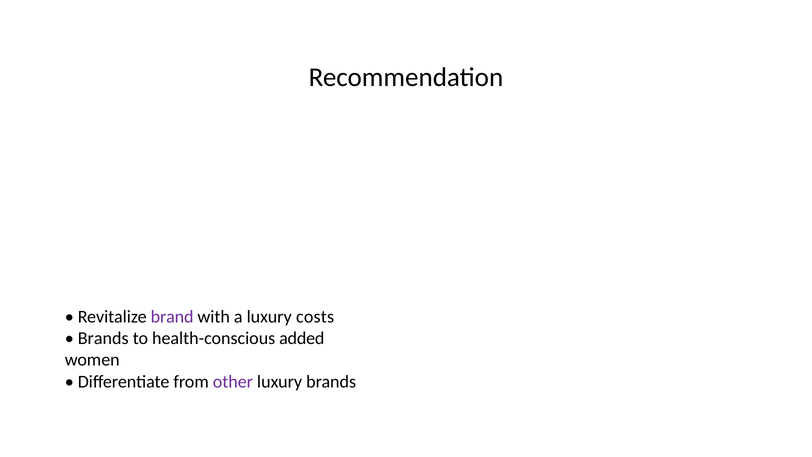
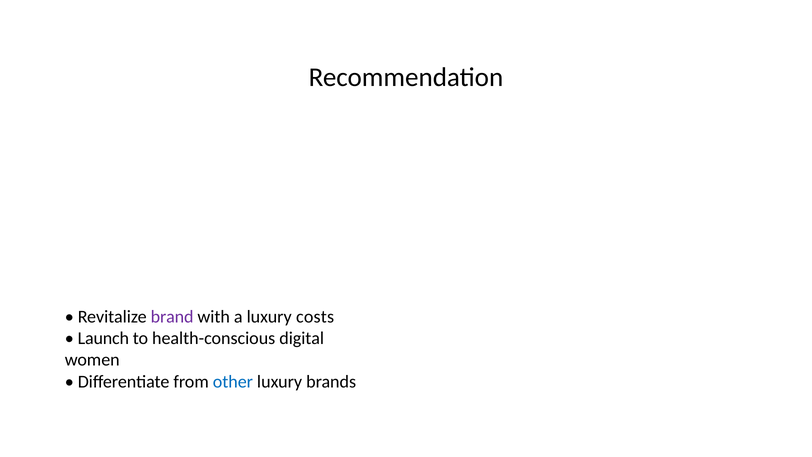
Brands: Brands -> Launch (103, 338)
added: added -> digital (302, 338)
other colour: purple -> blue (233, 381)
